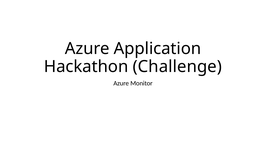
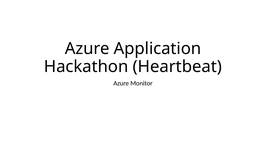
Challenge: Challenge -> Heartbeat (177, 66)
